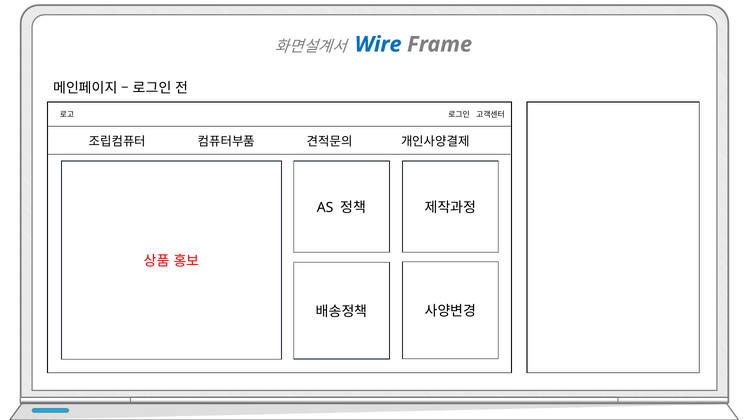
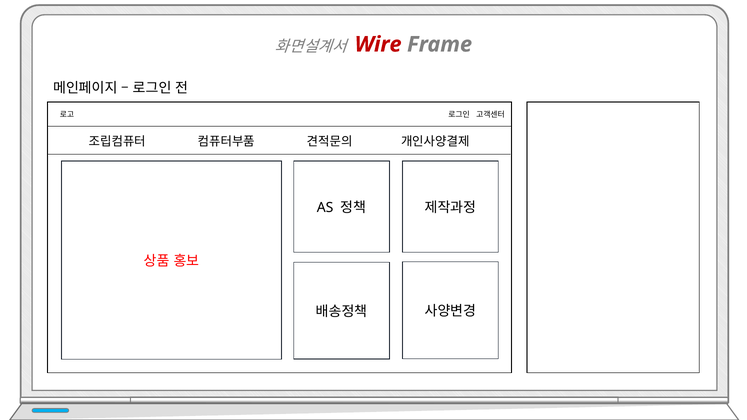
Wire colour: blue -> red (378, 44)
